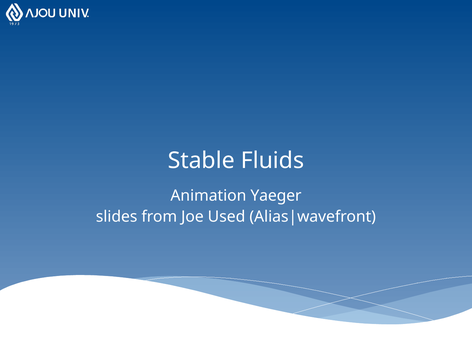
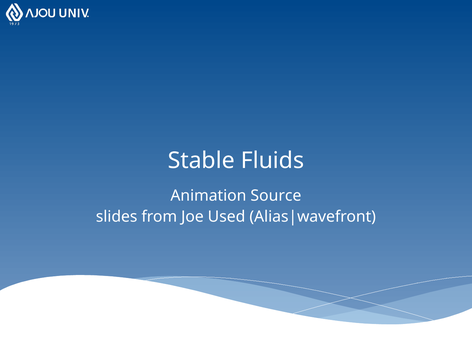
Yaeger: Yaeger -> Source (276, 196)
